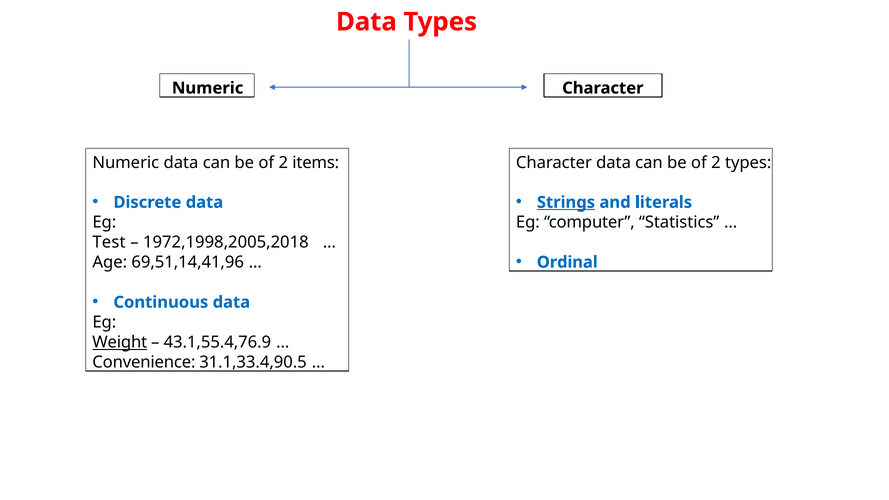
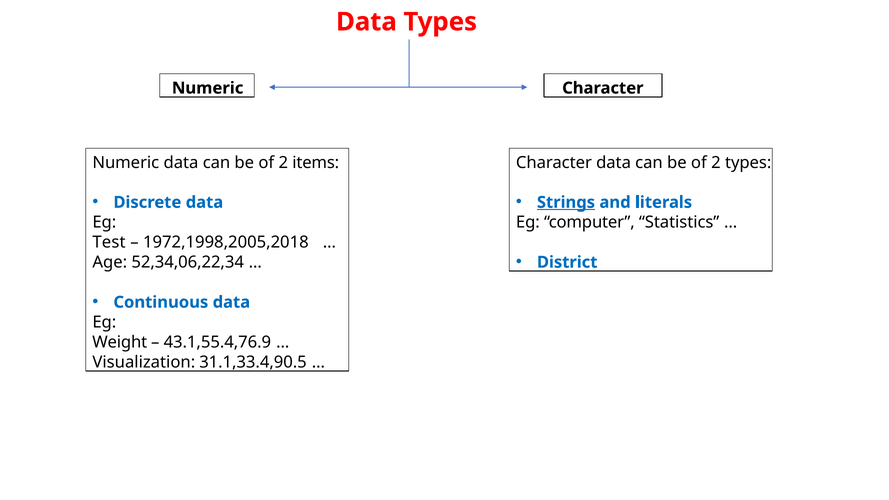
Ordinal: Ordinal -> District (567, 262)
69,51,14,41,96: 69,51,14,41,96 -> 52,34,06,22,34 (188, 262)
Weight underline: present -> none (120, 342)
Convenience: Convenience -> Visualization (144, 362)
